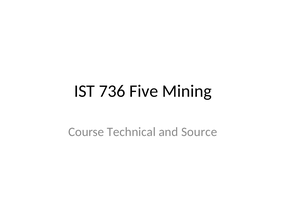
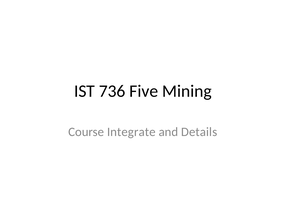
Technical: Technical -> Integrate (131, 131)
Source: Source -> Details (199, 131)
